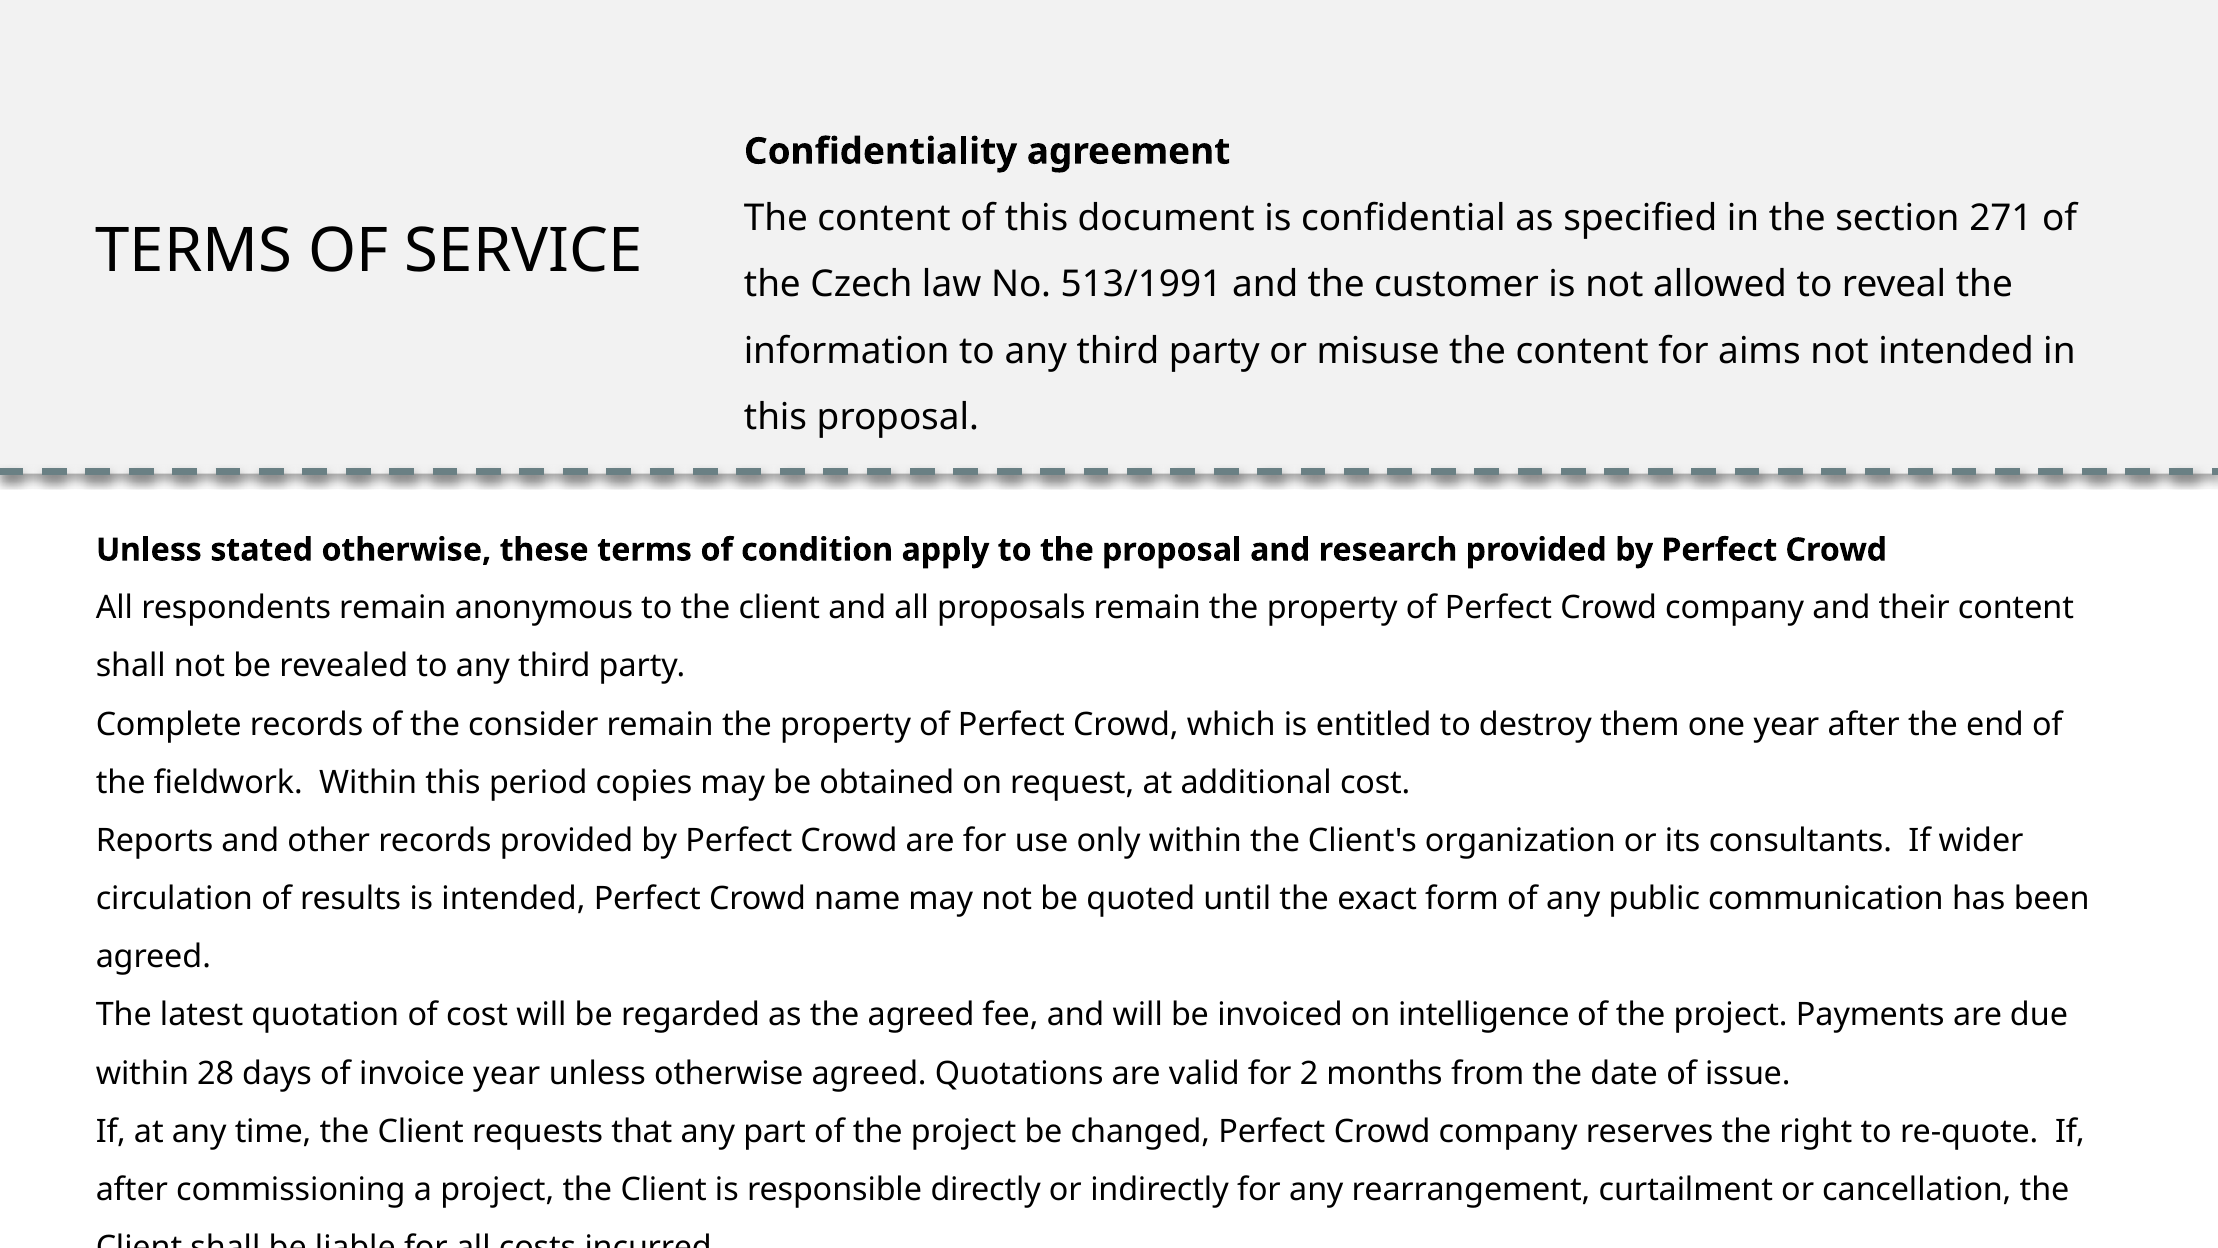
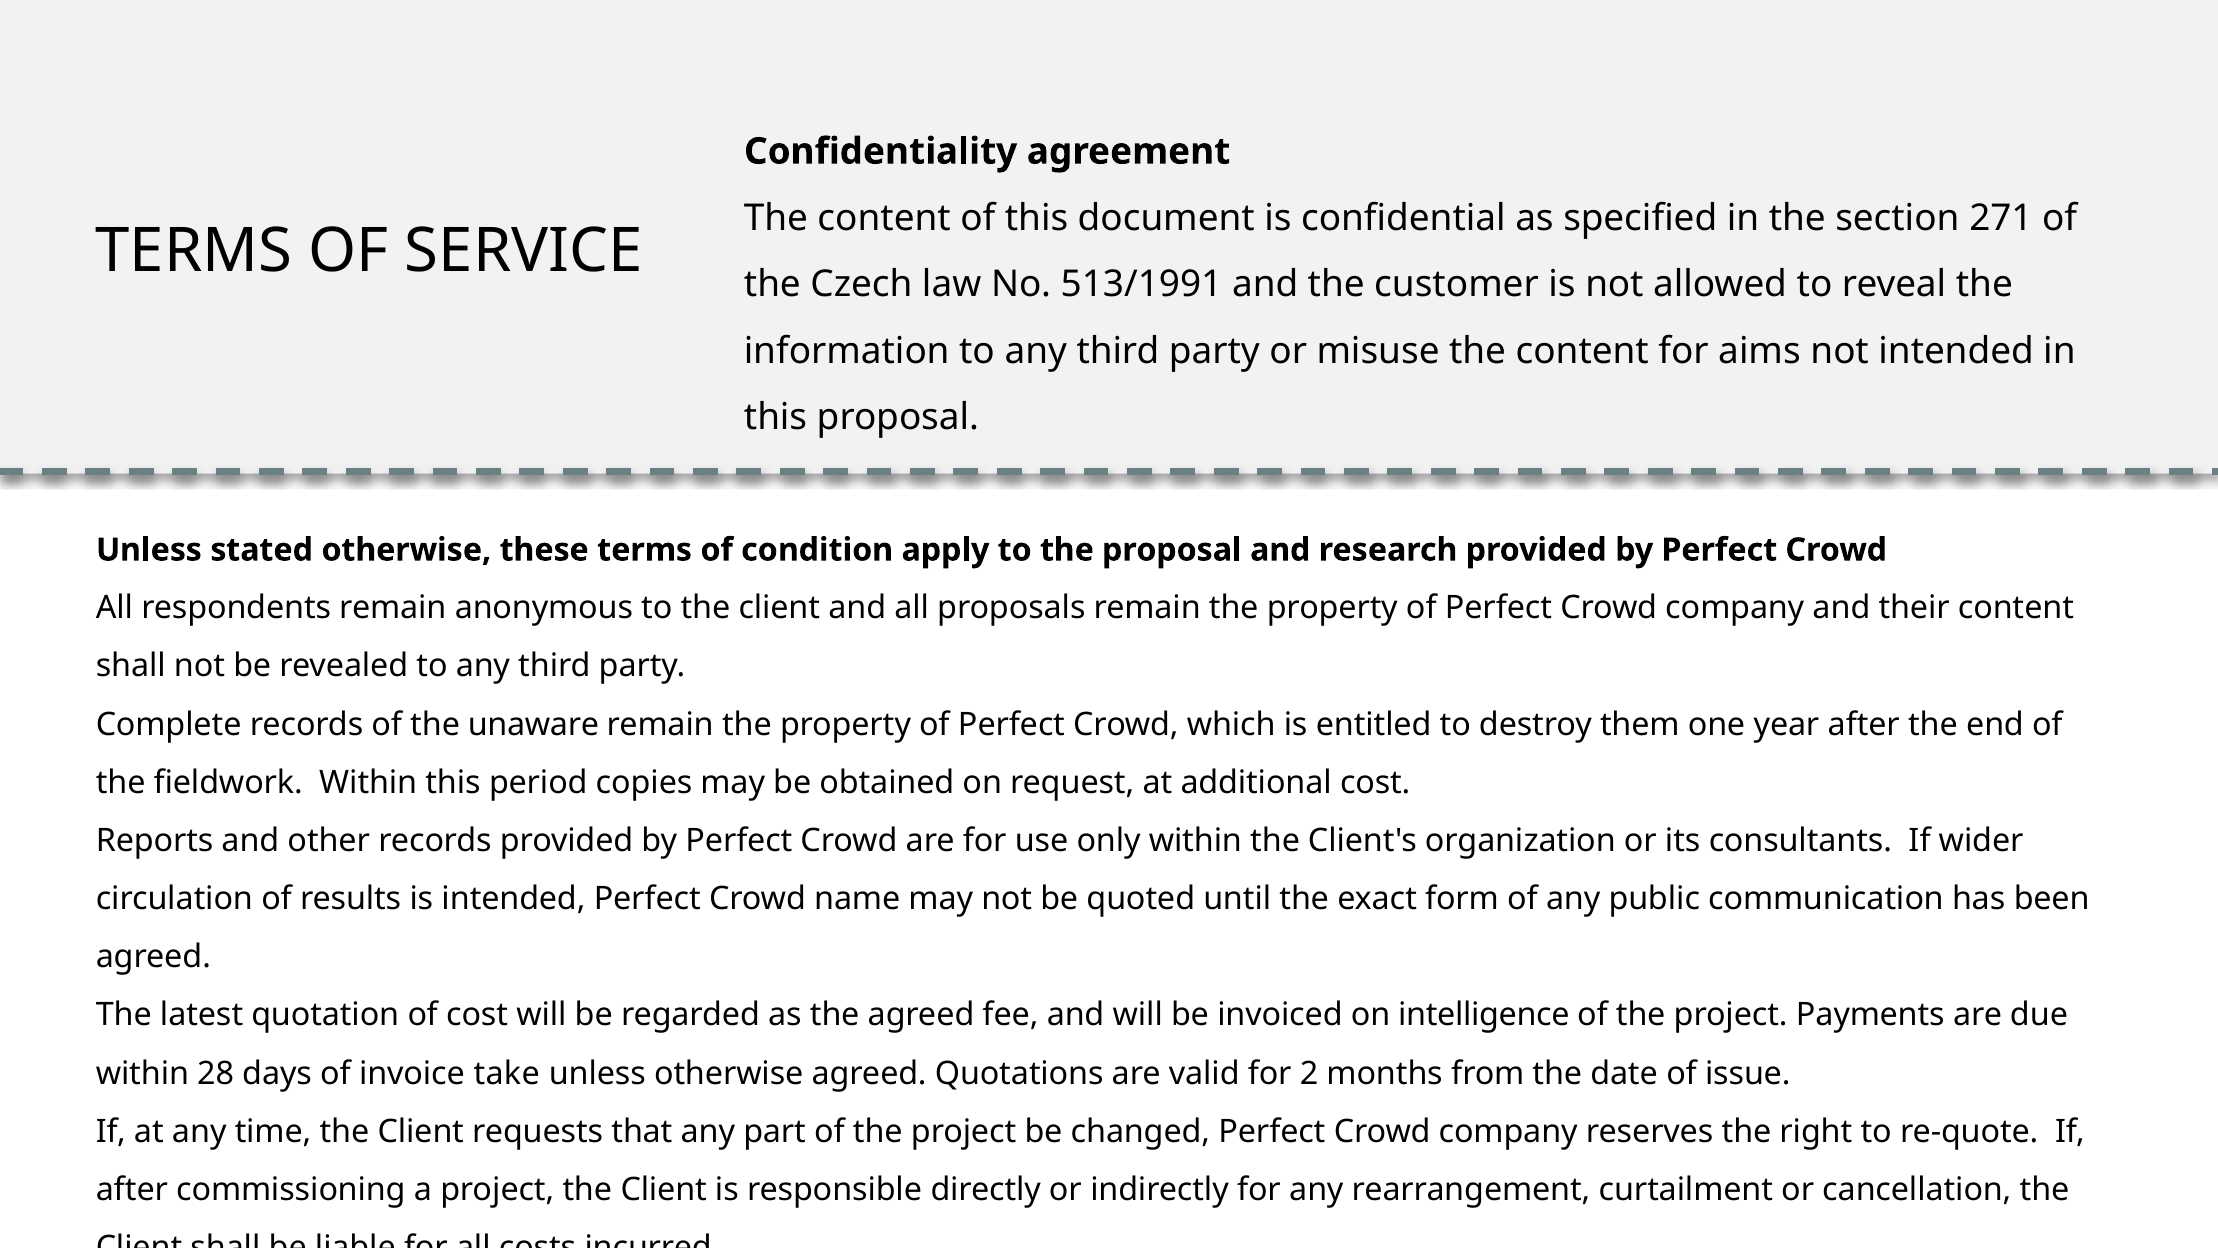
consider: consider -> unaware (533, 724)
invoice year: year -> take (507, 1073)
